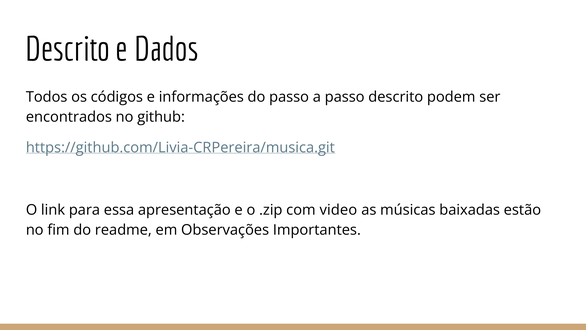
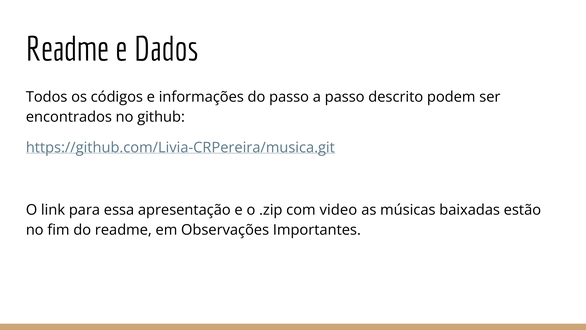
Descrito: Descrito -> Readme (68, 50)
